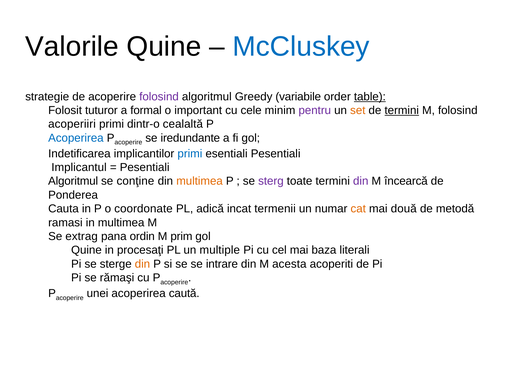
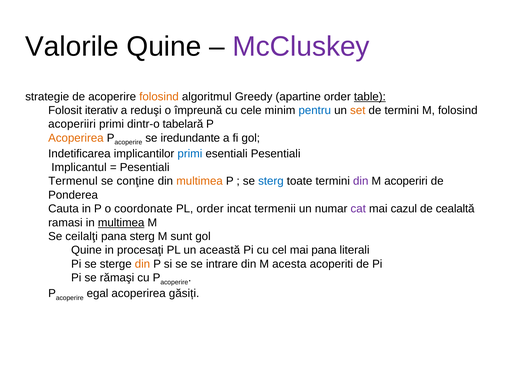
McCluskey colour: blue -> purple (301, 47)
folosind colour: purple -> orange (159, 96)
variabile: variabile -> apartine (298, 96)
tuturor: tuturor -> iterativ (101, 110)
formal: formal -> reduşi (146, 110)
important: important -> împreună (198, 110)
pentru colour: purple -> blue (315, 110)
termini underline: present -> none (402, 110)
cealaltă: cealaltă -> tabelară (183, 124)
Acoperirea colour: blue -> orange (76, 138)
Algoritmul: Algoritmul -> Termenul (73, 181)
sterg colour: purple -> blue (271, 181)
încearcă: încearcă -> acoperiri (406, 181)
PL adică: adică -> order (210, 208)
cat colour: orange -> purple (358, 208)
două: două -> cazul (404, 208)
metodă: metodă -> cealaltă (455, 208)
multimea underline: none -> present (121, 222)
extrag: extrag -> ceilalţi (82, 236)
pana ordin: ordin -> sterg (142, 236)
prim: prim -> sunt (181, 236)
multiple: multiple -> această (220, 250)
mai baza: baza -> pana (324, 250)
unei: unei -> egal (98, 293)
caută: caută -> găsiți (184, 293)
